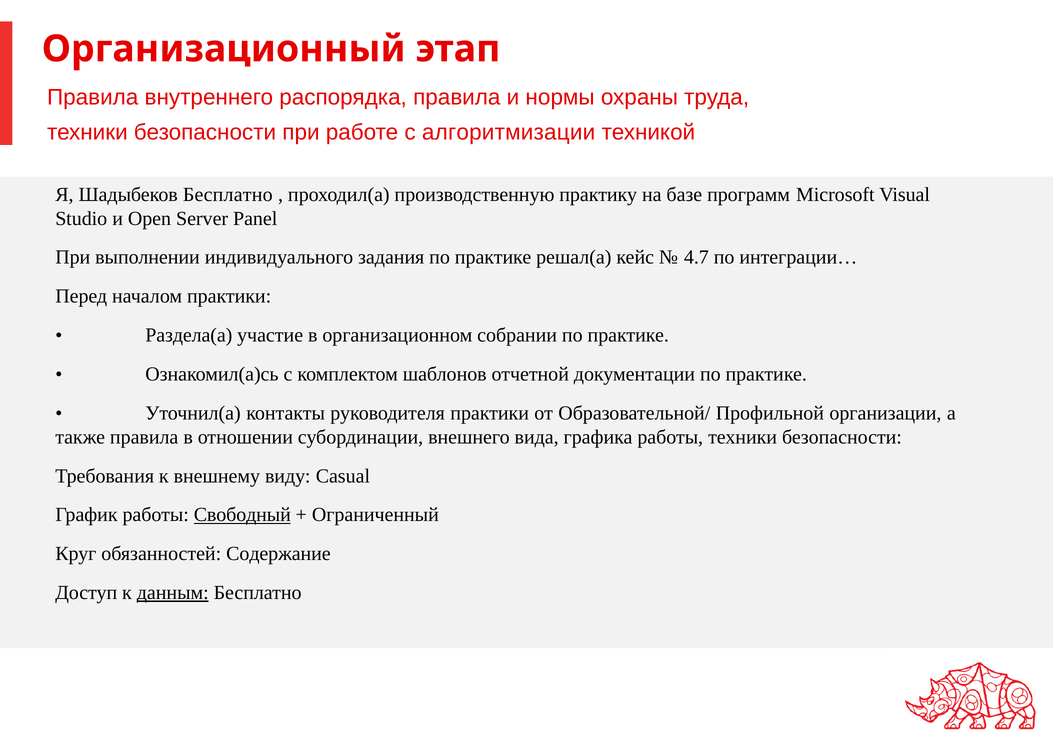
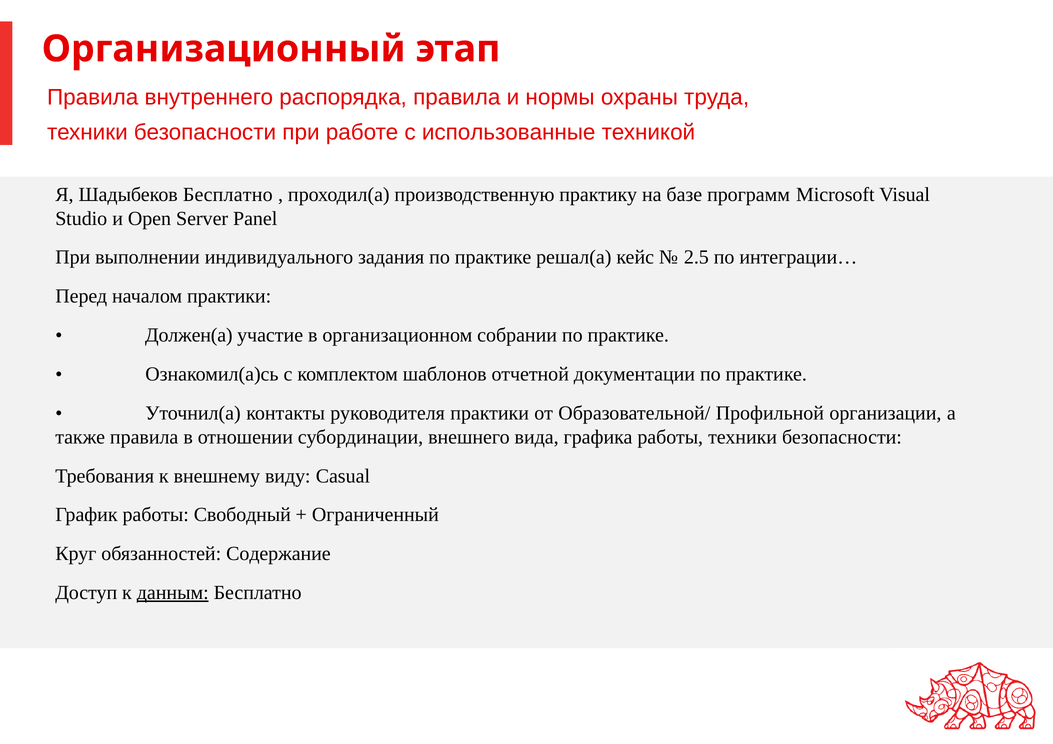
алгоритмизации: алгоритмизации -> использованные (509, 133)
4.7: 4.7 -> 2.5 (696, 258)
Раздела(а: Раздела(а -> Должен(а (189, 335)
Свободный underline: present -> none (242, 515)
